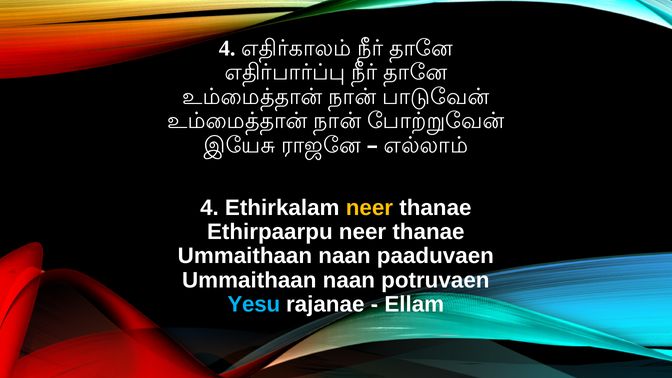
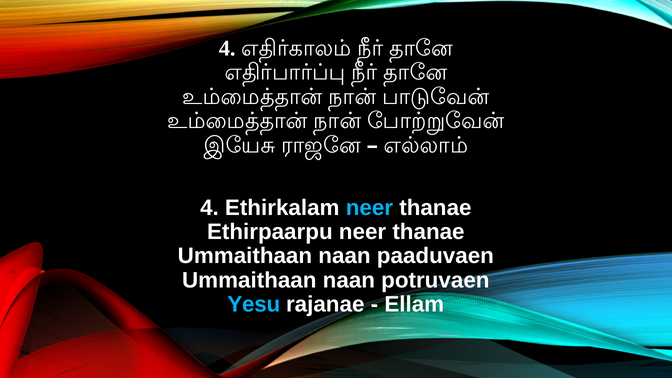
neer colour: yellow -> light blue (369, 208)
